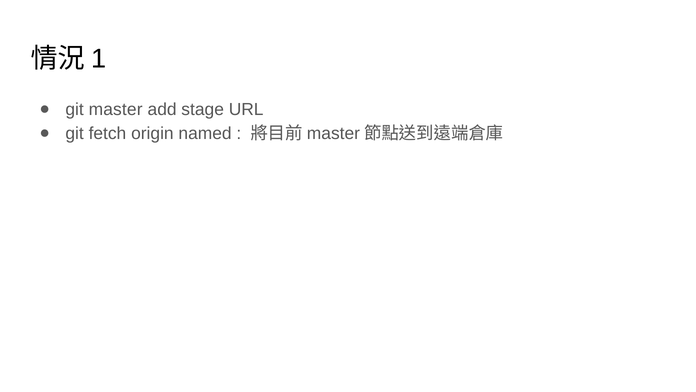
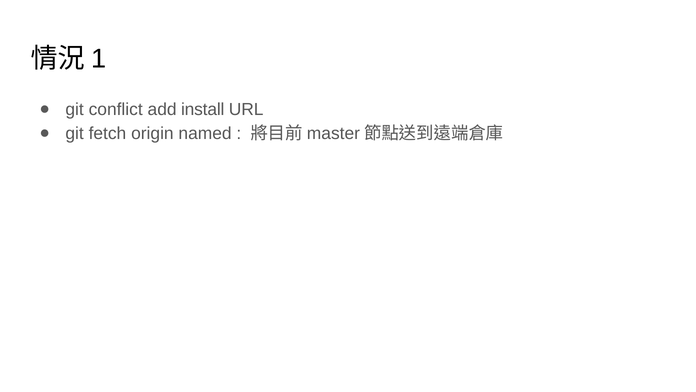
master: master -> conflict (116, 109)
stage: stage -> install (203, 109)
